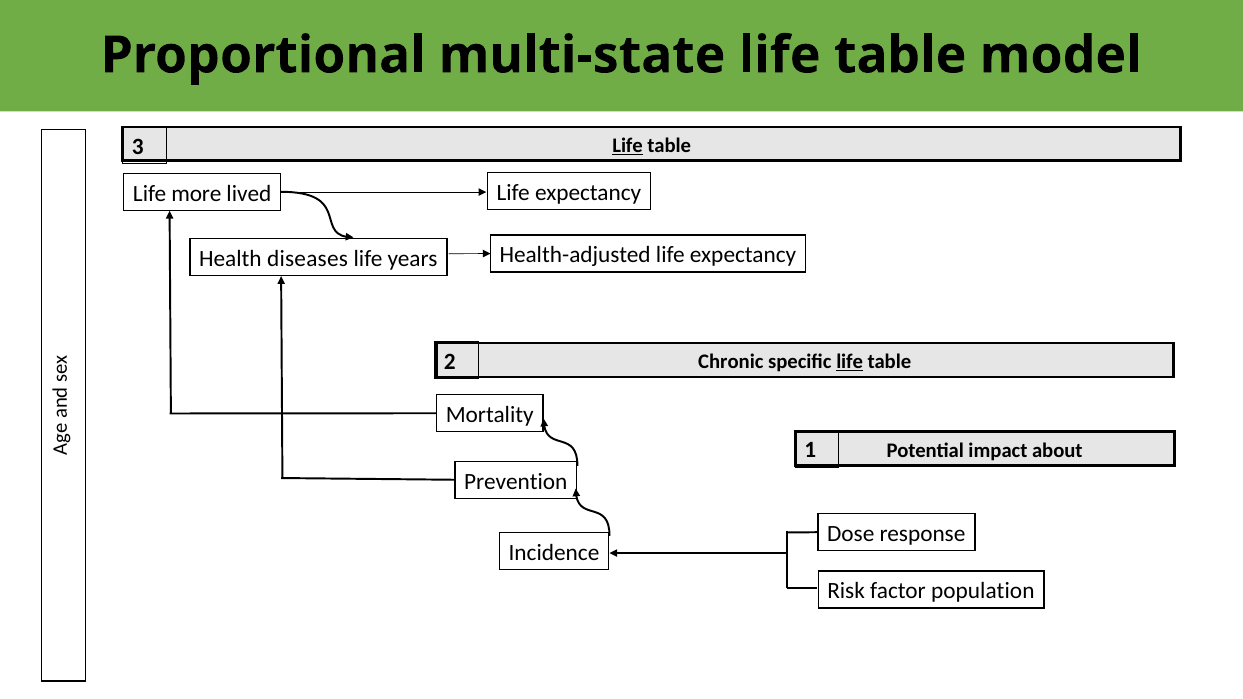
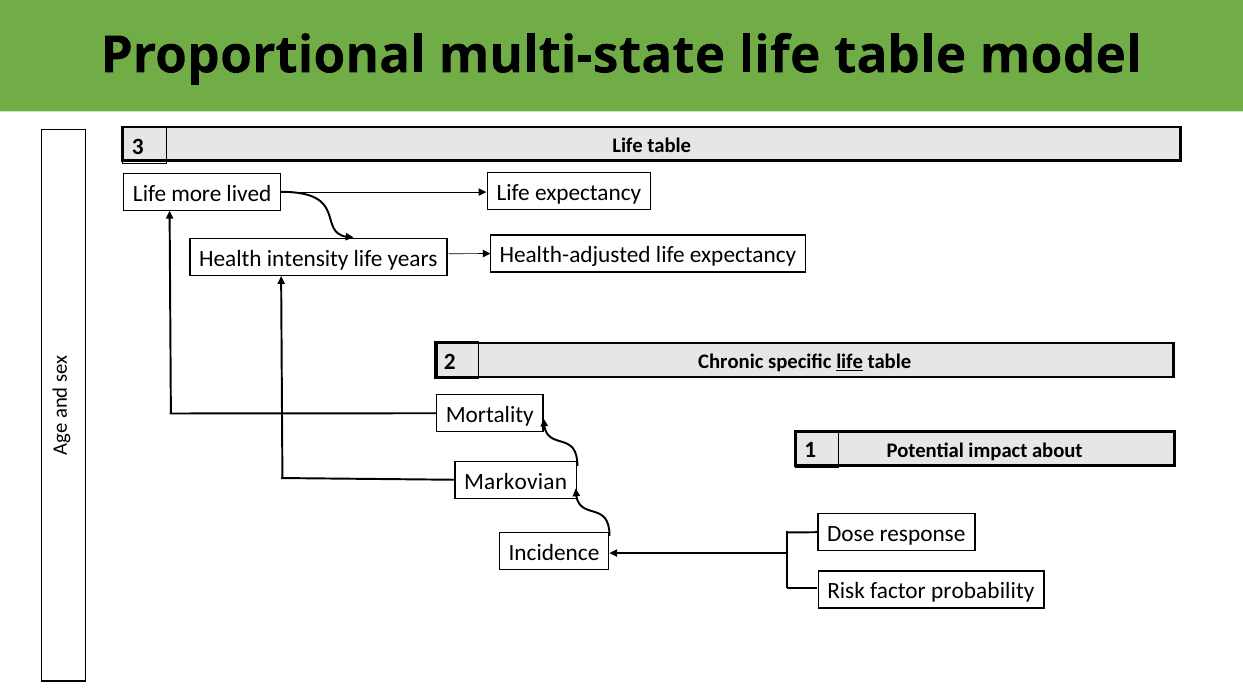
Life underline: present -> none (628, 145)
diseases: diseases -> intensity (308, 259)
Prevention: Prevention -> Markovian (516, 482)
population: population -> probability (983, 591)
